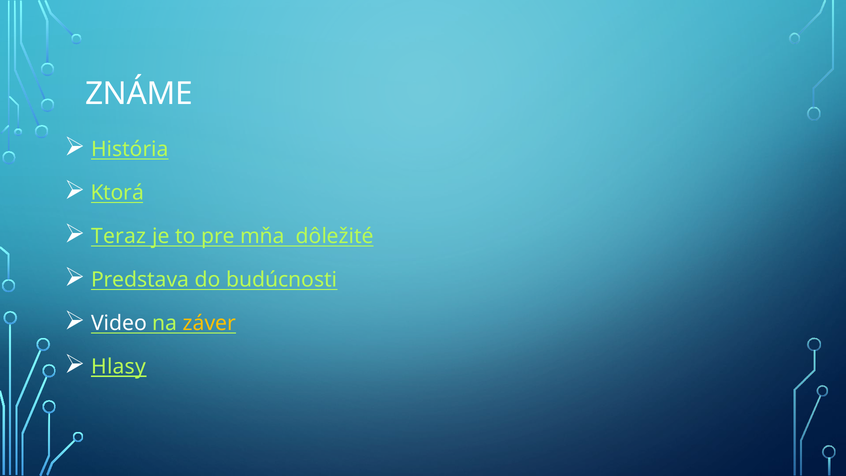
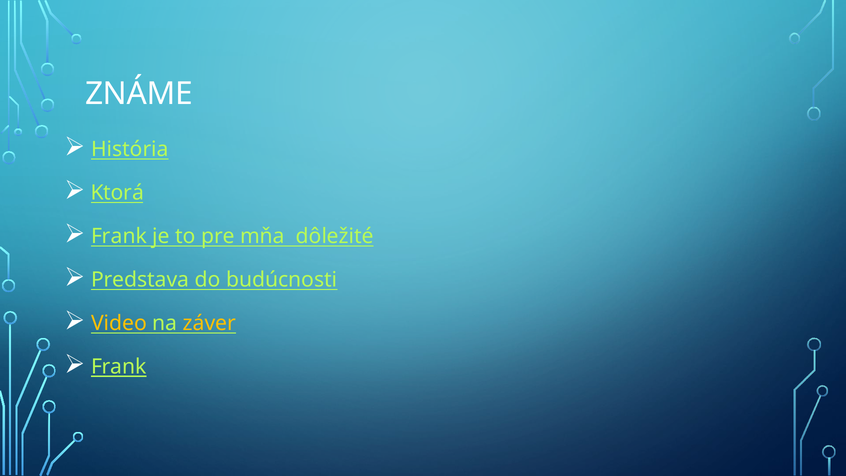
Teraz: Teraz -> Frank (119, 236)
Video colour: white -> yellow (119, 323)
Hlasy: Hlasy -> Frank (119, 367)
